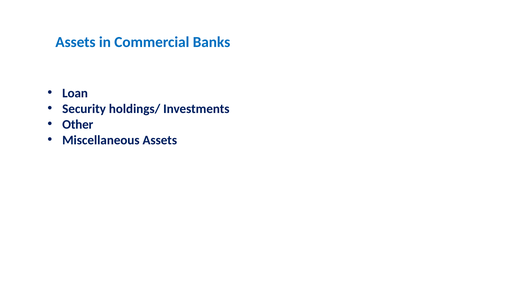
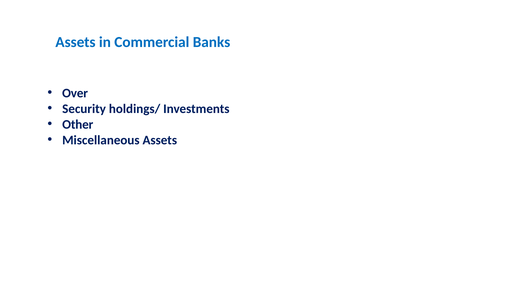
Loan: Loan -> Over (75, 93)
